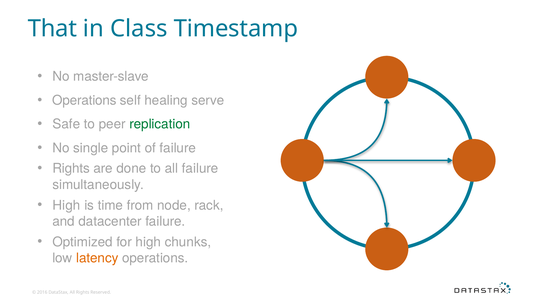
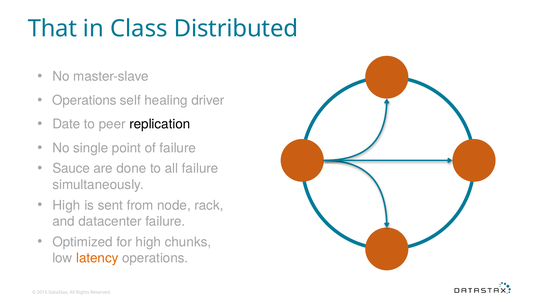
Timestamp: Timestamp -> Distributed (236, 29)
serve: serve -> driver (208, 100)
Safe: Safe -> Date (66, 124)
replication colour: green -> black (160, 124)
Rights: Rights -> Sauce (71, 169)
time: time -> sent (110, 205)
